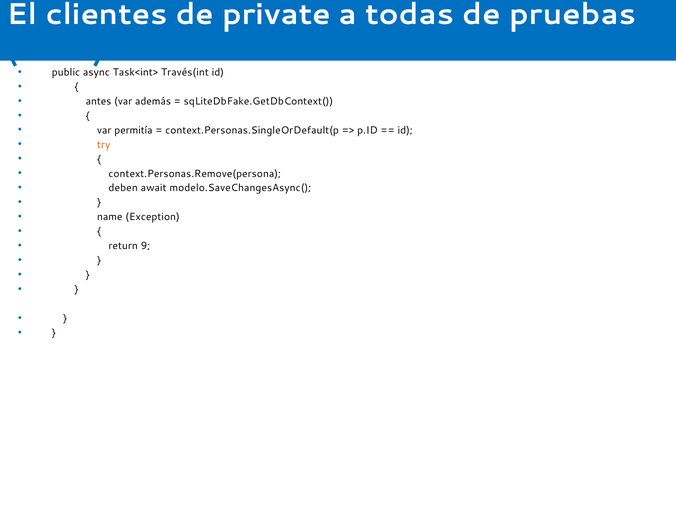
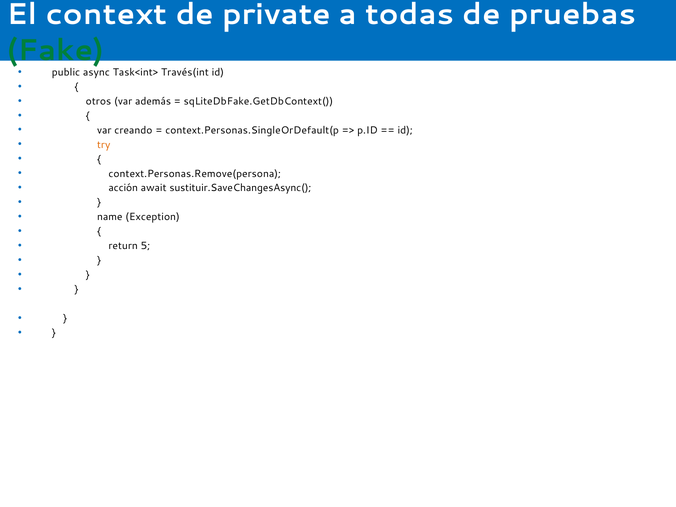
clientes: clientes -> context (106, 14)
Fake colour: blue -> green (55, 50)
antes: antes -> otros (98, 101)
permitía: permitía -> creando (133, 130)
deben: deben -> acción (123, 188)
modelo.SaveChangesAsync(: modelo.SaveChangesAsync( -> sustituir.SaveChangesAsync( (240, 188)
9: 9 -> 5 (145, 246)
